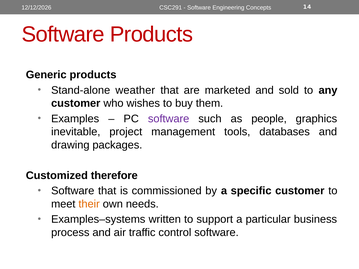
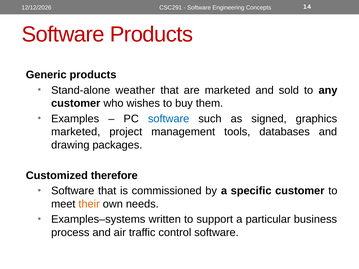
software colour: purple -> blue (169, 119)
people: people -> signed (269, 119)
inevitable: inevitable -> marketed (76, 132)
